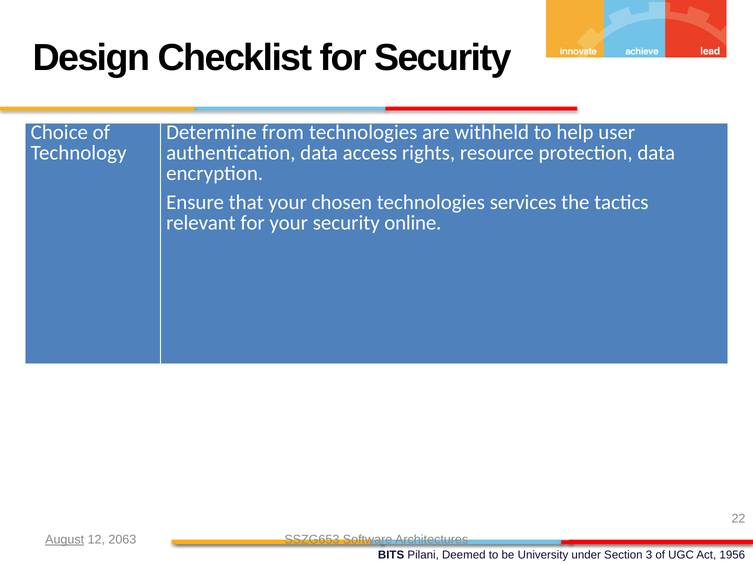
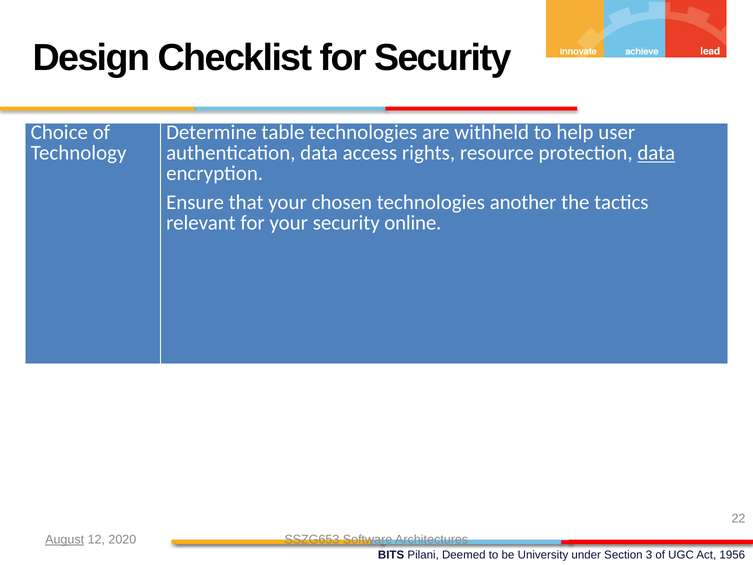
from: from -> table (283, 133)
data underline: none -> present (656, 153)
services: services -> another (523, 202)
2063: 2063 -> 2020 (122, 539)
